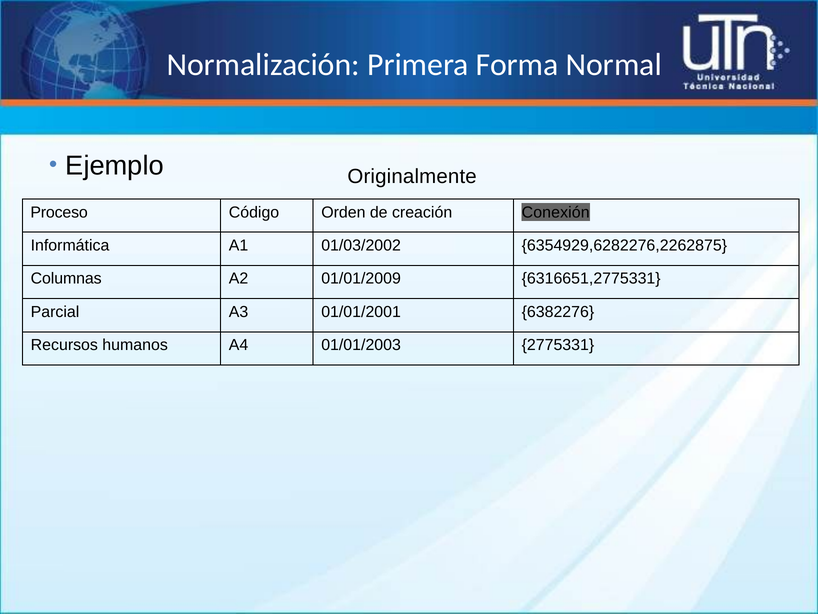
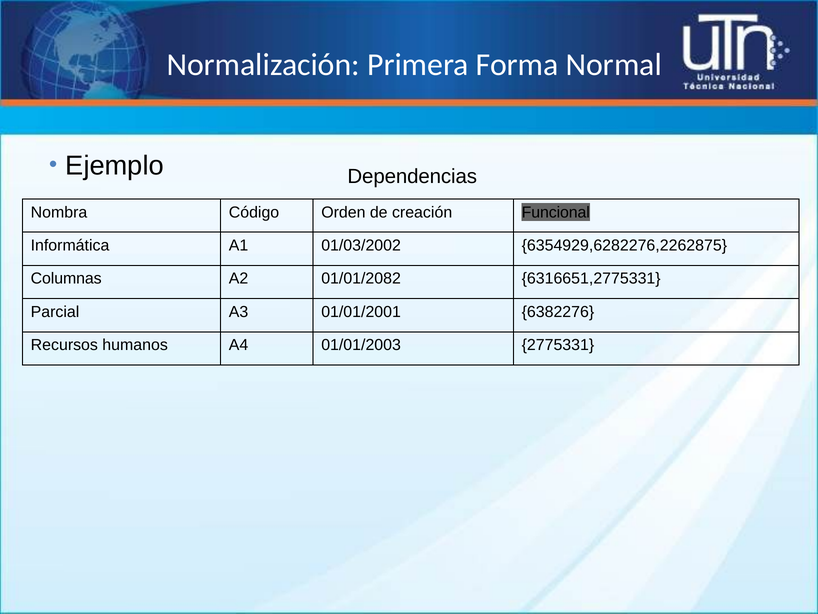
Originalmente: Originalmente -> Dependencias (412, 176)
Proceso: Proceso -> Nombra (59, 212)
Conexión: Conexión -> Funcional (556, 212)
01/01/2009: 01/01/2009 -> 01/01/2082 (361, 279)
